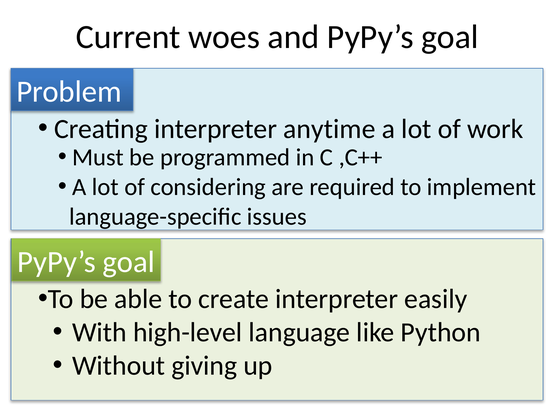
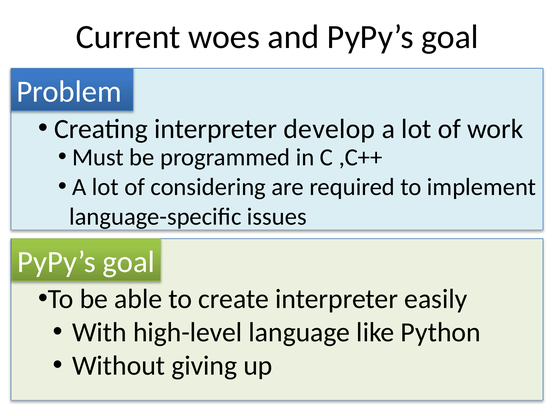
anytime: anytime -> develop (329, 129)
